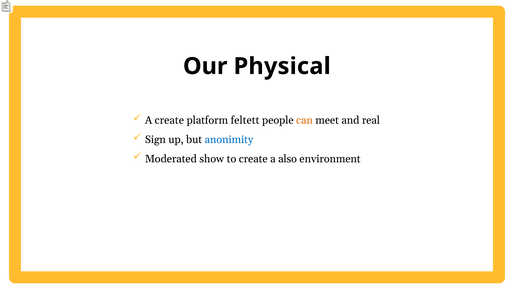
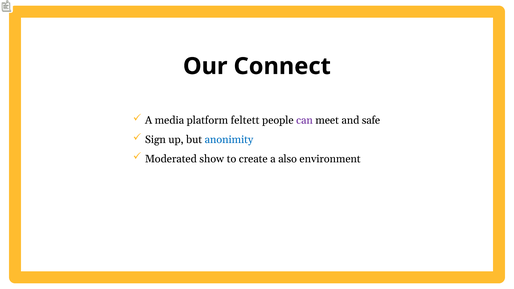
Physical: Physical -> Connect (282, 66)
A create: create -> media (169, 120)
can colour: orange -> purple (305, 120)
real: real -> safe (371, 120)
